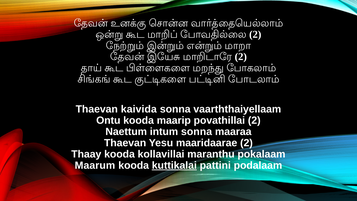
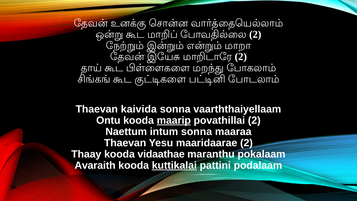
maarip underline: none -> present (174, 120)
kollavillai: kollavillai -> vidaathae (161, 154)
Maarum: Maarum -> Avaraith (95, 165)
